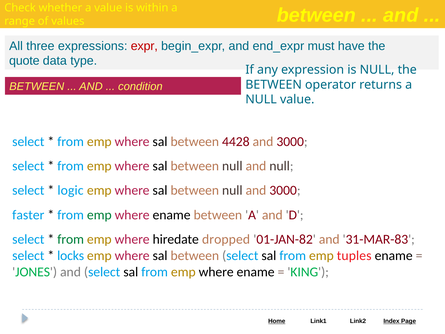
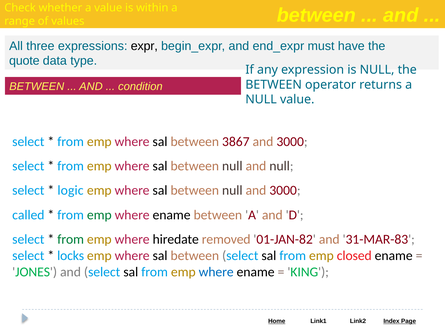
expr colour: red -> black (144, 46)
4428: 4428 -> 3867 (236, 141)
faster: faster -> called (28, 215)
dropped: dropped -> removed (226, 239)
tuples: tuples -> closed (354, 256)
where colour: black -> blue (216, 272)
